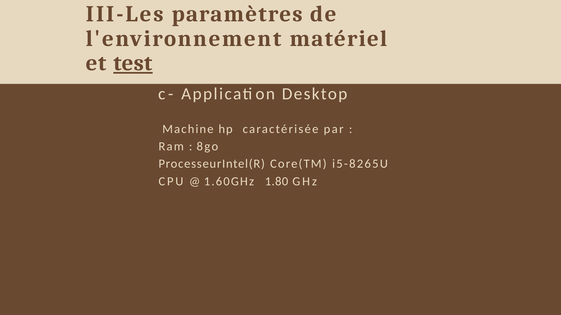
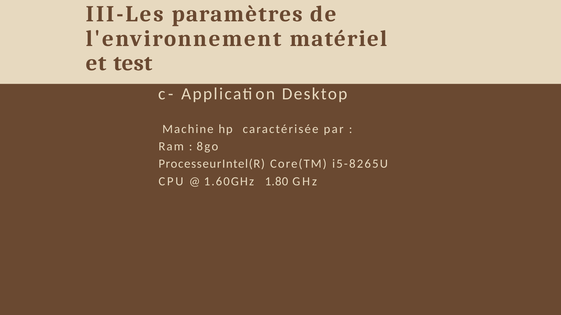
test underline: present -> none (133, 63)
